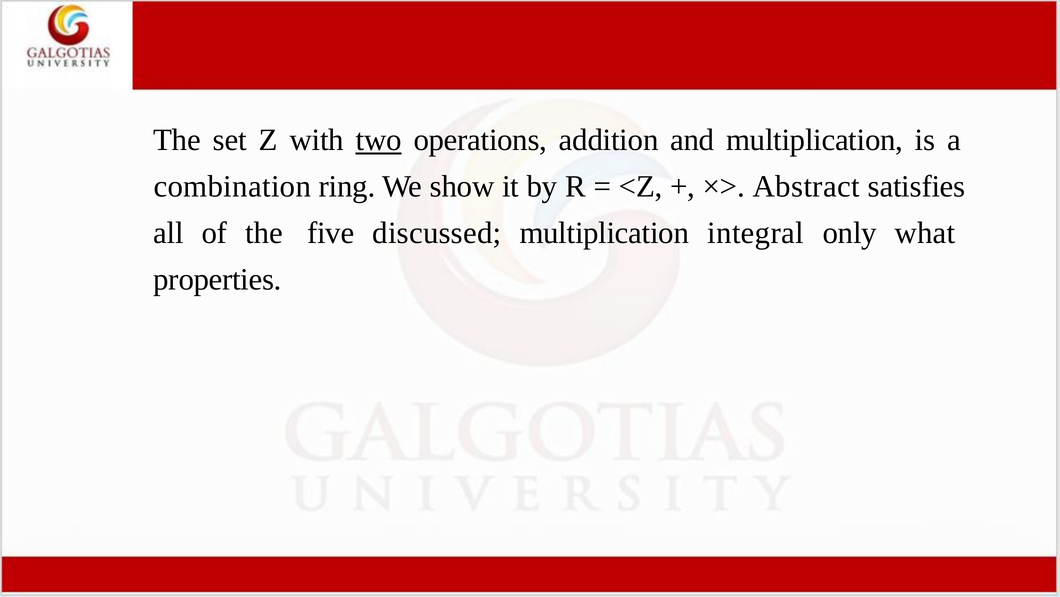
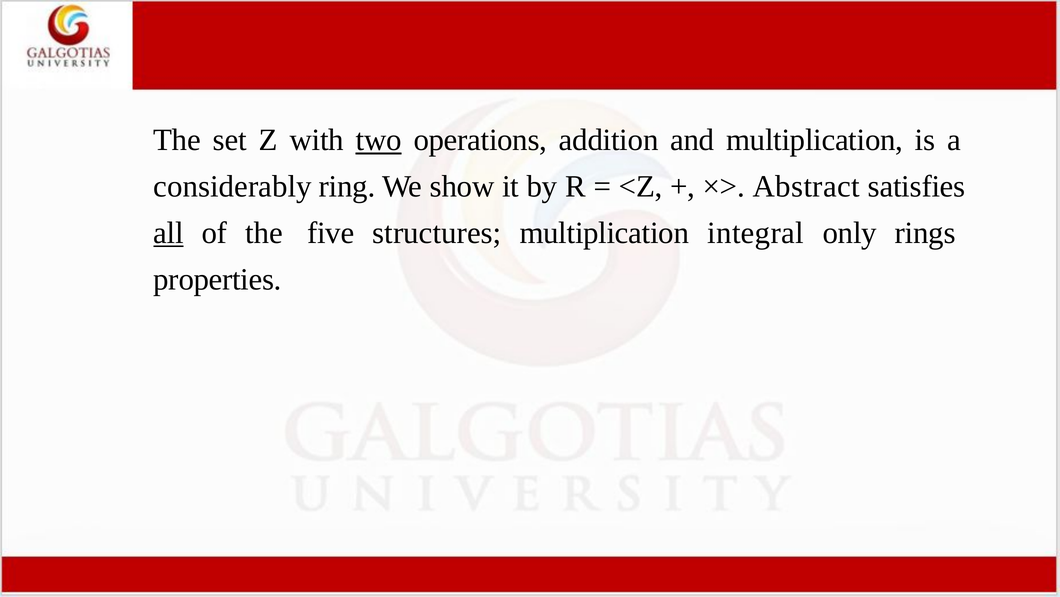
combination: combination -> considerably (233, 186)
all underline: none -> present (169, 233)
discussed: discussed -> structures (437, 233)
what: what -> rings (925, 233)
